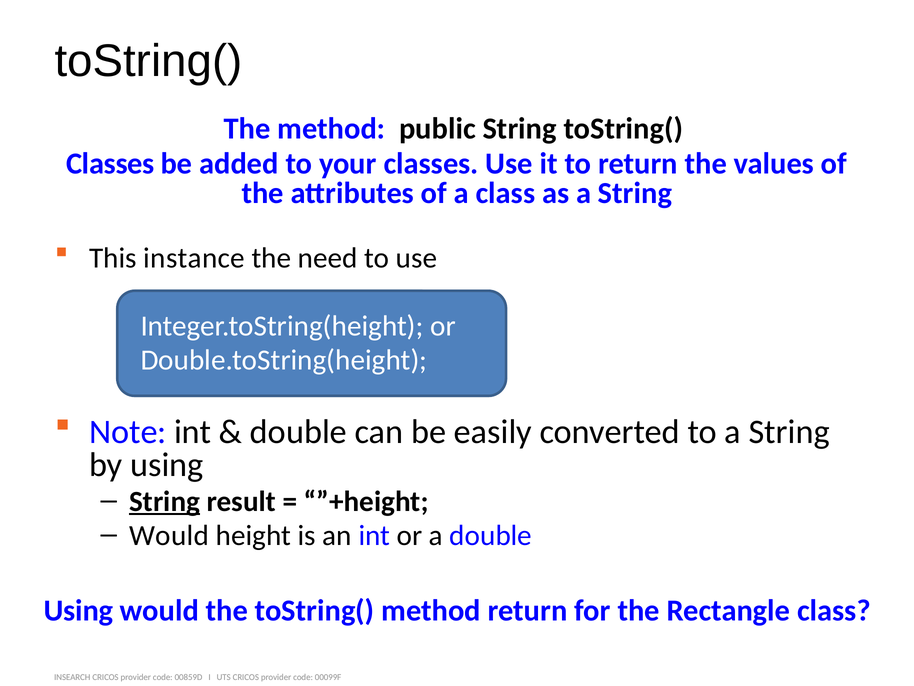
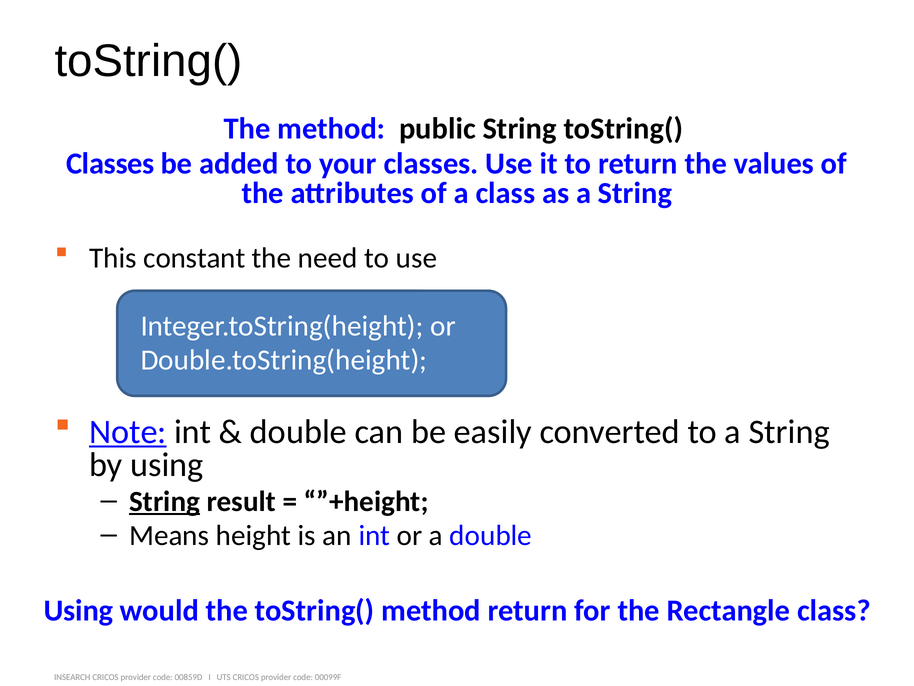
instance: instance -> constant (194, 258)
Note underline: none -> present (128, 431)
Would: Would -> Means (169, 535)
